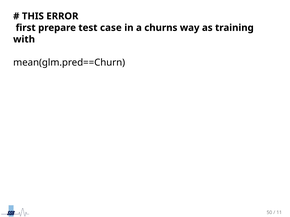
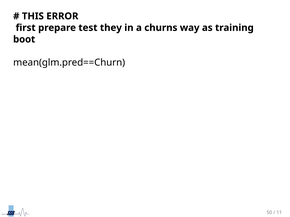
case: case -> they (111, 28)
with: with -> boot (24, 39)
